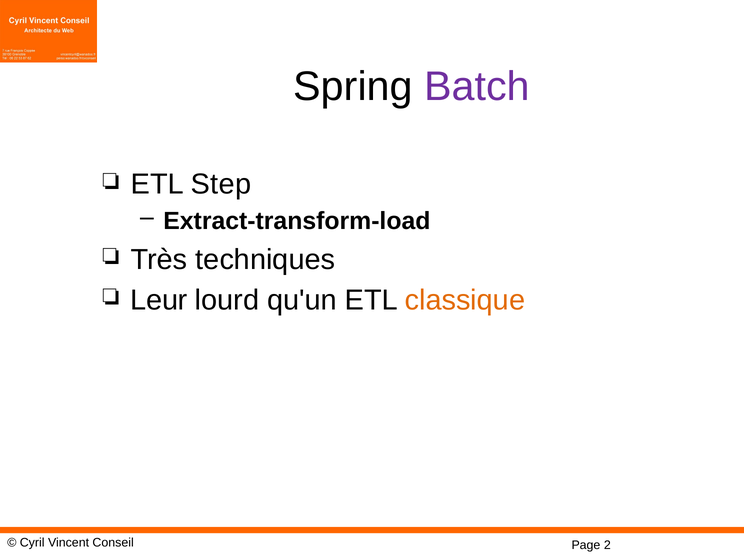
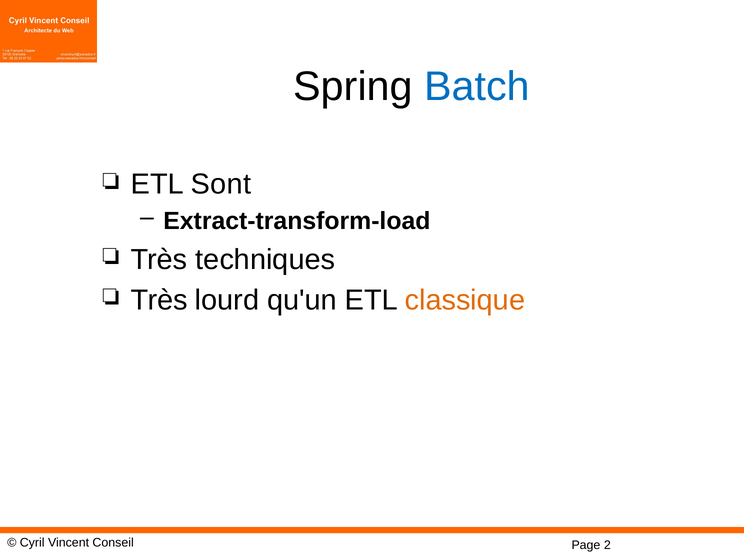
Batch colour: purple -> blue (477, 87)
Step: Step -> Sont (221, 184)
Leur: Leur -> Très (159, 300)
